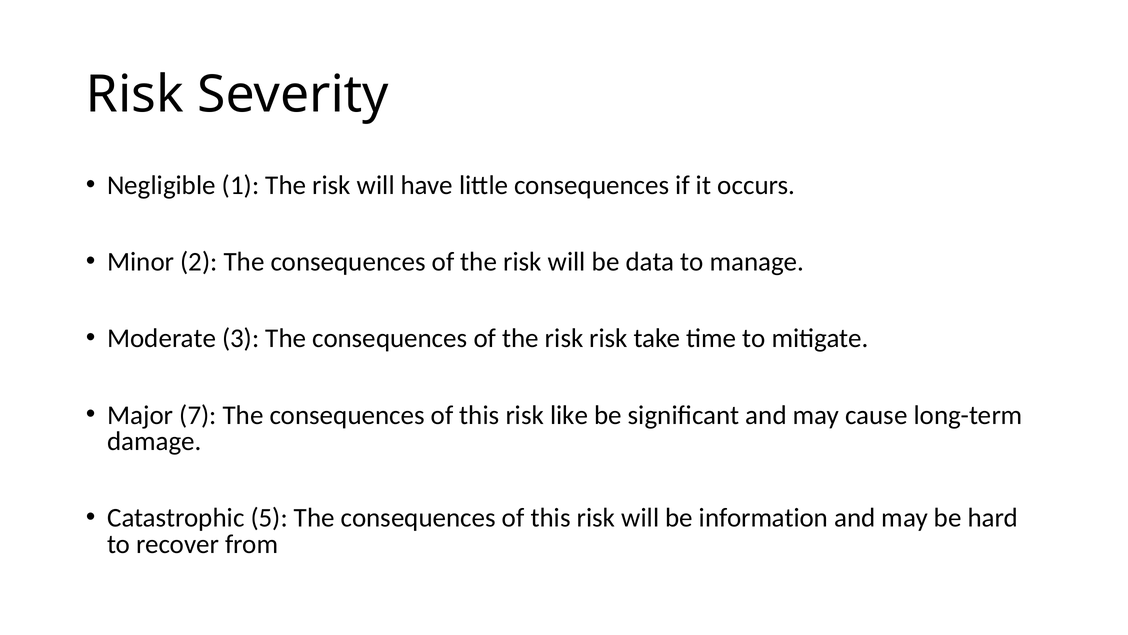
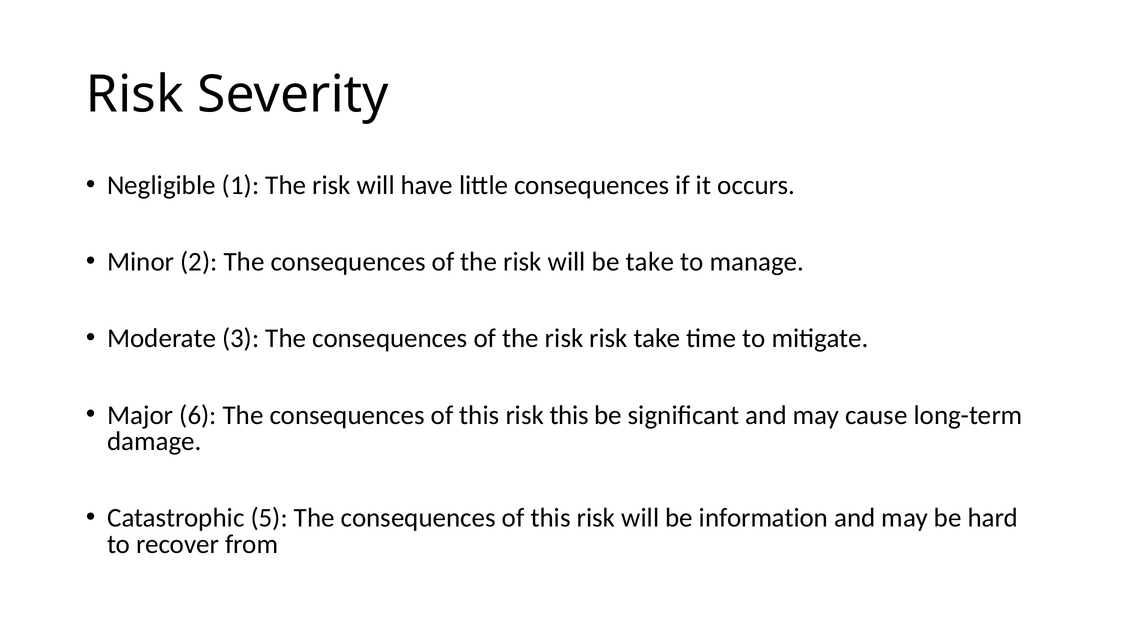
be data: data -> take (650, 262)
7: 7 -> 6 (198, 415)
risk like: like -> this (569, 415)
